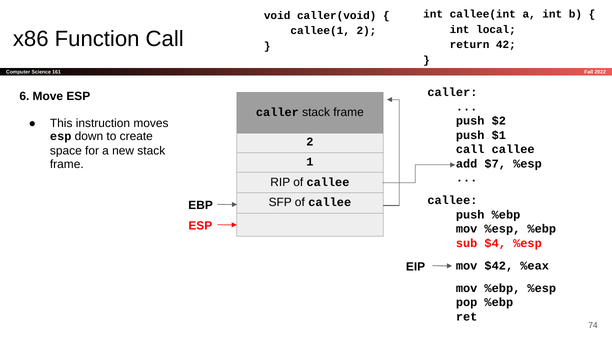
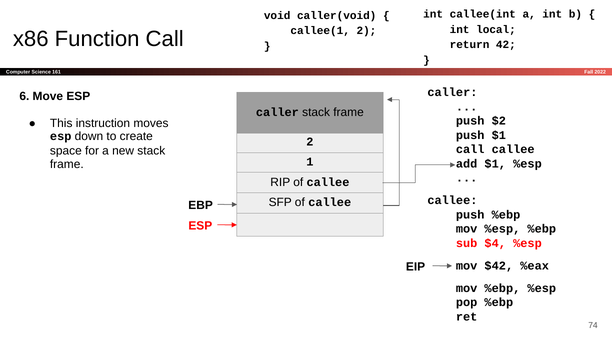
add $7: $7 -> $1 (495, 164)
